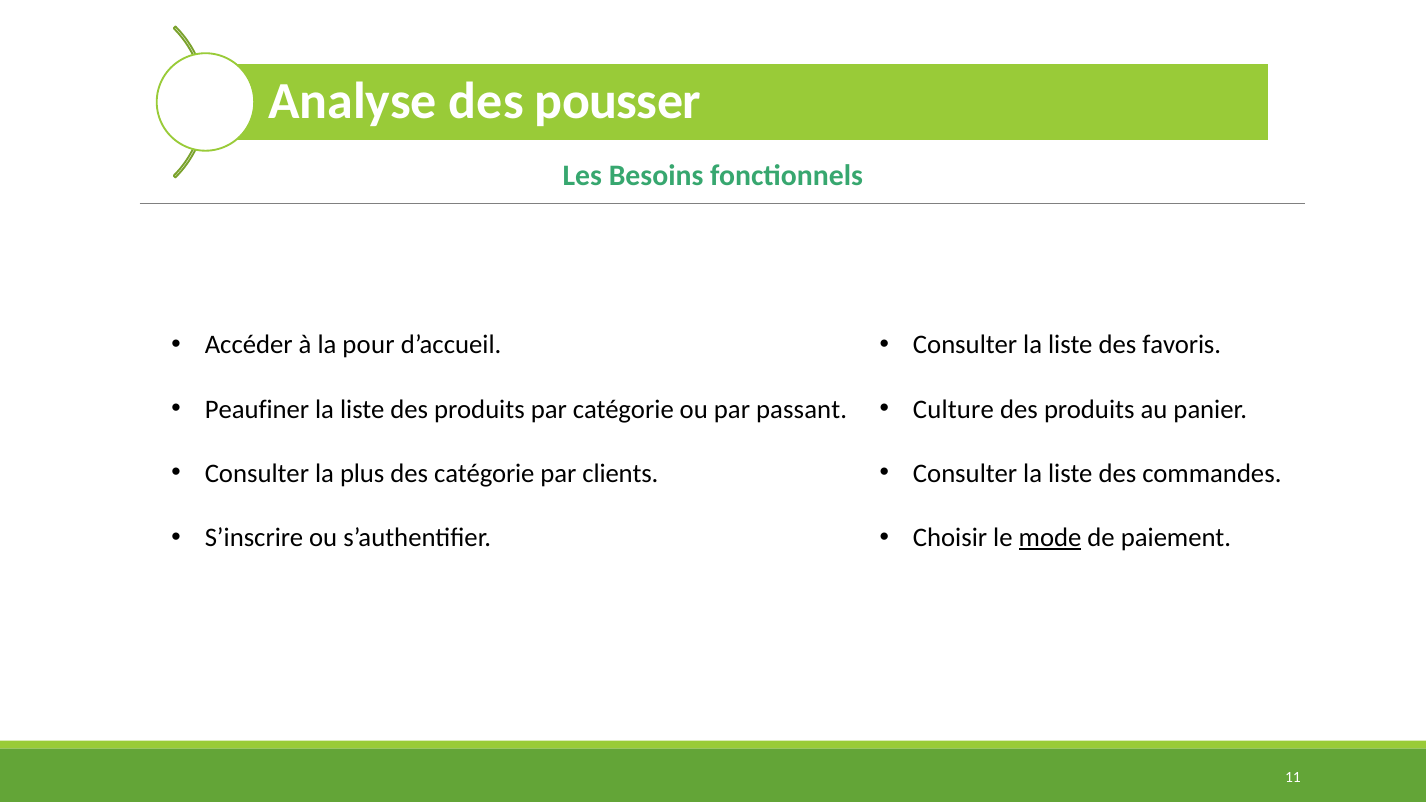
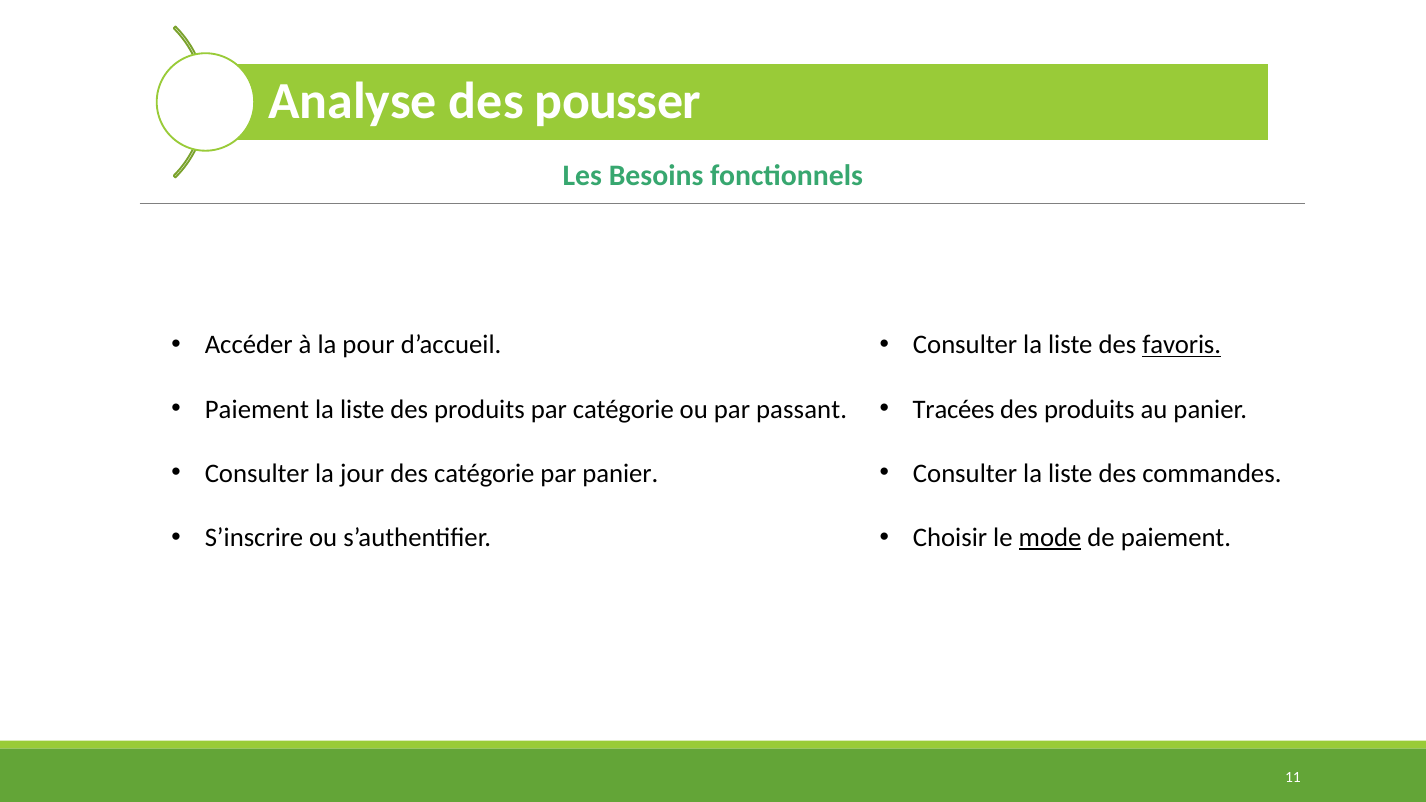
favoris underline: none -> present (1182, 345)
Peaufiner: Peaufiner -> Paiement (257, 409)
Culture: Culture -> Tracées (954, 409)
plus: plus -> jour (362, 474)
par clients: clients -> panier (620, 474)
